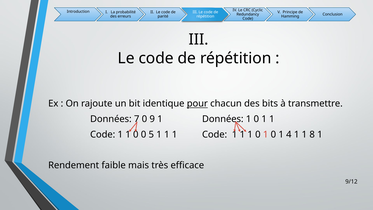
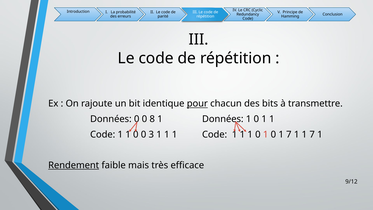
Données 7: 7 -> 0 (137, 119)
9: 9 -> 8 (152, 119)
5: 5 -> 3 (151, 134)
0 1 4: 4 -> 7 (289, 134)
1 1 8: 8 -> 7 (312, 134)
Rendement underline: none -> present (74, 165)
